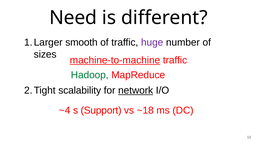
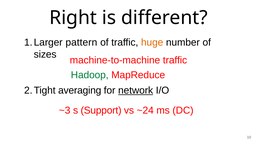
Need: Need -> Right (73, 18)
smooth: smooth -> pattern (81, 42)
huge colour: purple -> orange (152, 42)
machine-to-machine underline: present -> none (115, 60)
scalability: scalability -> averaging (80, 90)
~4: ~4 -> ~3 (65, 110)
~18: ~18 -> ~24 (145, 110)
